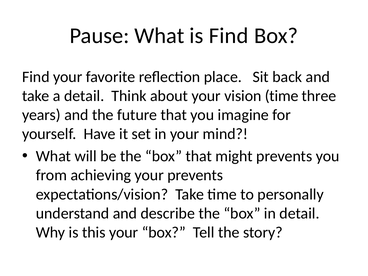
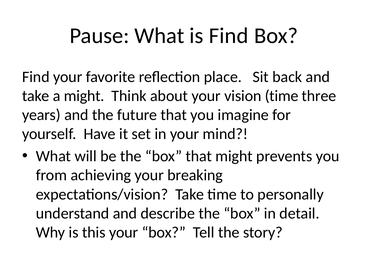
a detail: detail -> might (84, 96)
your prevents: prevents -> breaking (195, 175)
